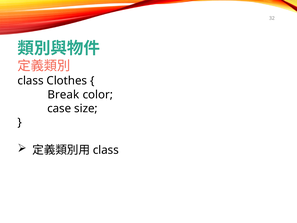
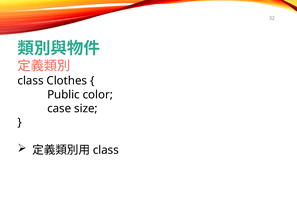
Break: Break -> Public (63, 94)
